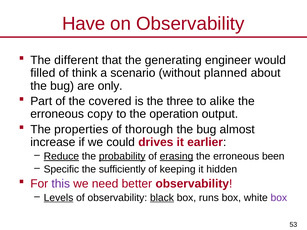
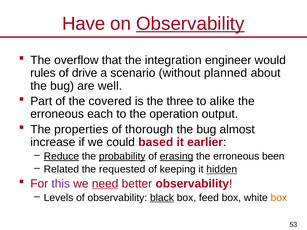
Observability underline: none -> present (190, 24)
different: different -> overflow (76, 60)
generating: generating -> integration (173, 60)
filled: filled -> rules (43, 73)
think: think -> drive (85, 73)
only: only -> well (110, 86)
copy: copy -> each (100, 114)
drives: drives -> based (156, 142)
Specific: Specific -> Related (61, 169)
sufficiently: sufficiently -> requested (122, 169)
hidden underline: none -> present (222, 169)
need underline: none -> present (105, 184)
Levels underline: present -> none (59, 198)
runs: runs -> feed (209, 198)
box colour: purple -> orange (279, 198)
